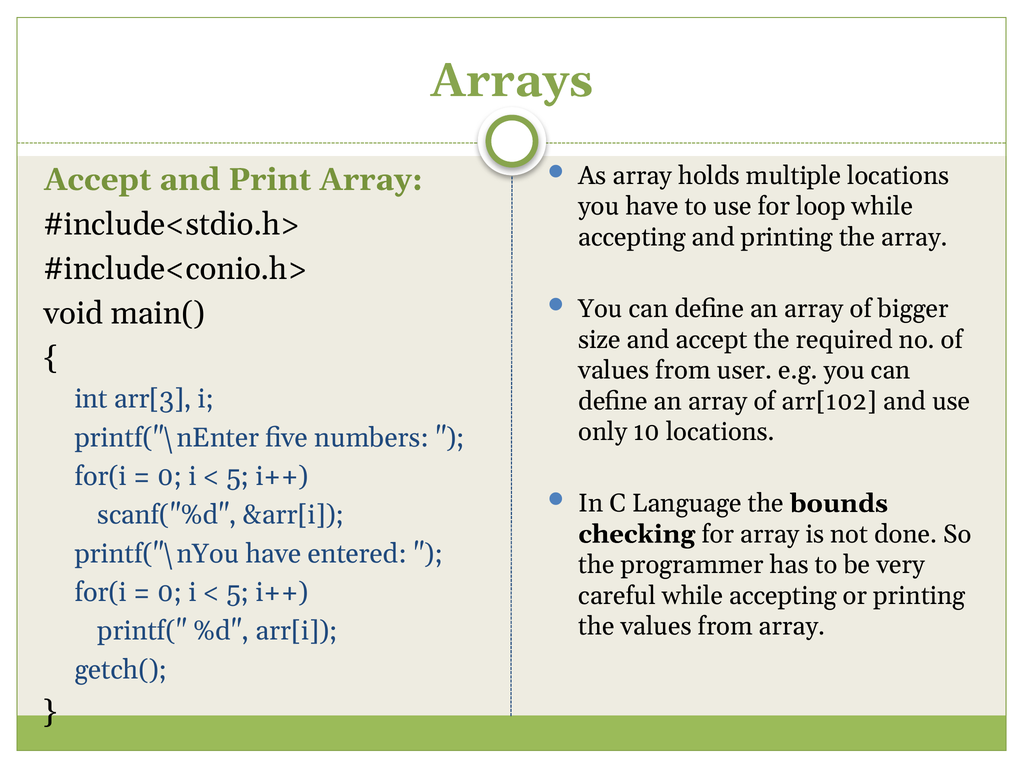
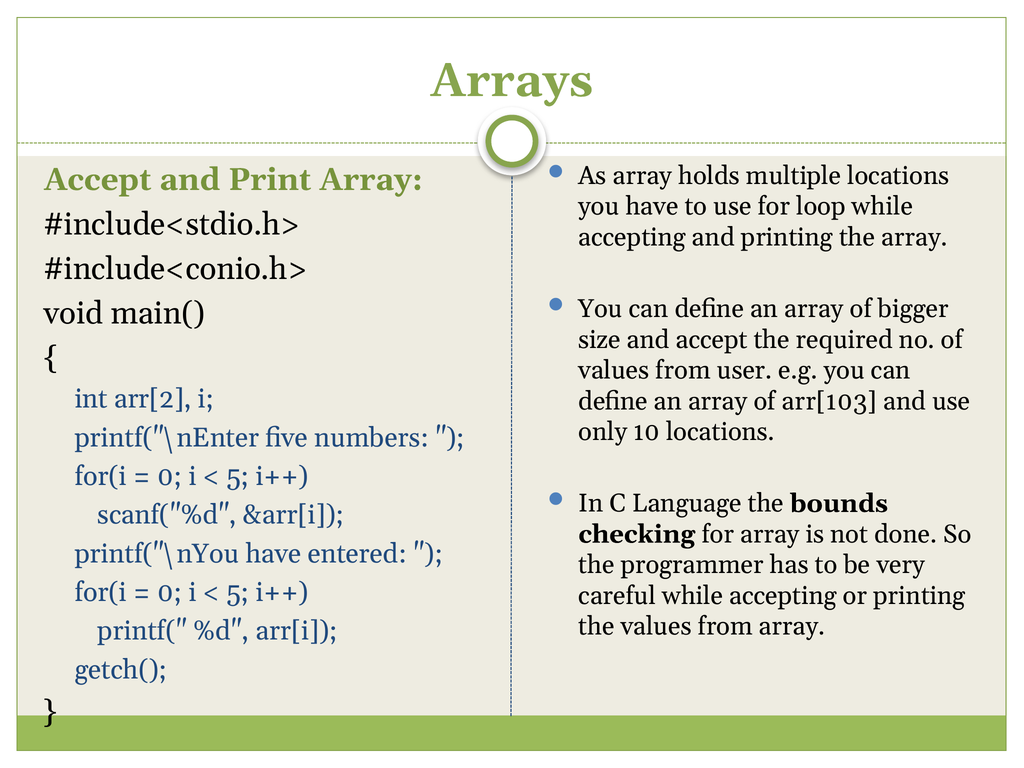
arr[3: arr[3 -> arr[2 (153, 399)
arr[102: arr[102 -> arr[103 (829, 401)
